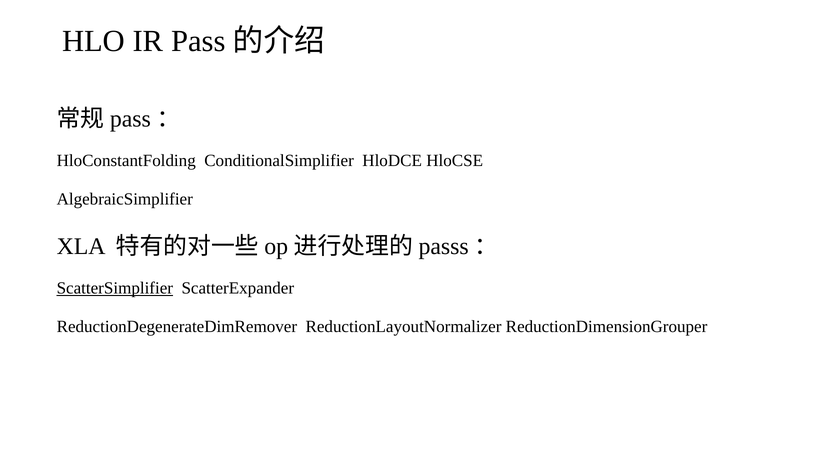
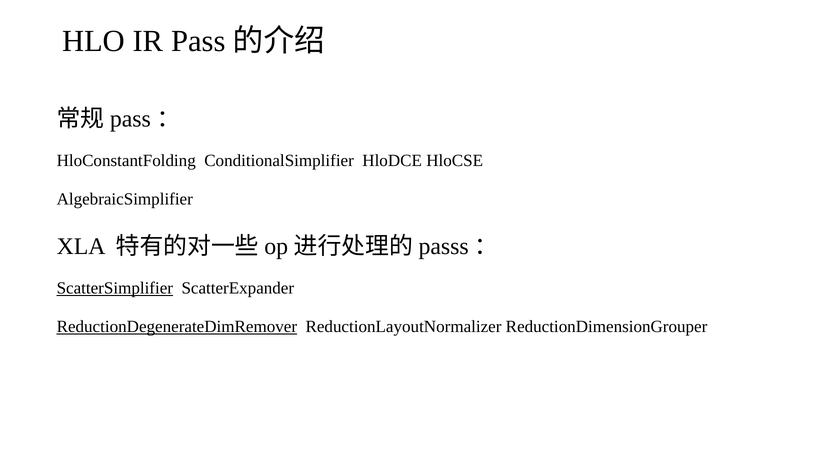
ReductionDegenerateDimRemover underline: none -> present (177, 326)
